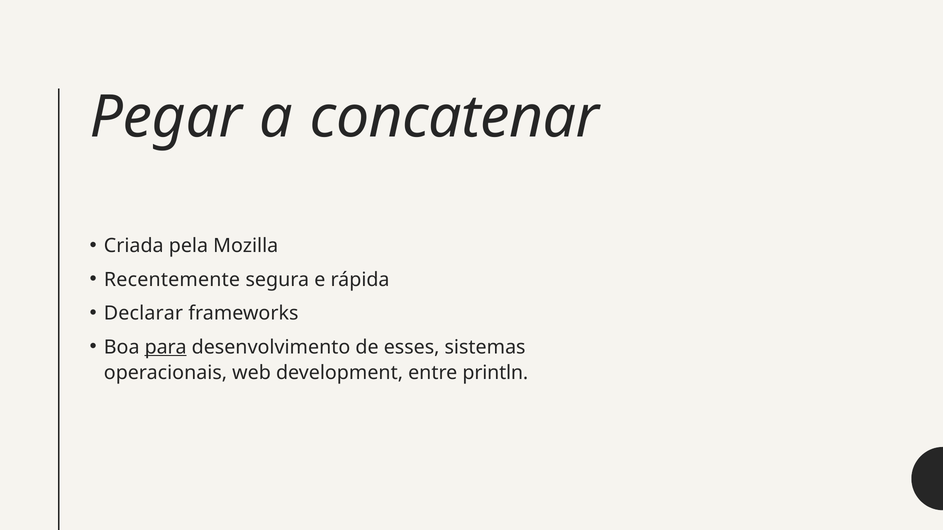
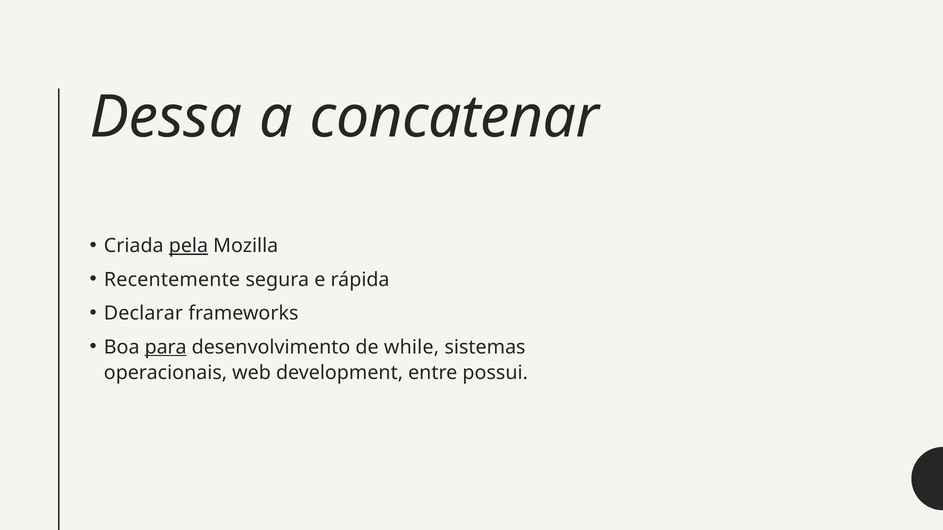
Pegar: Pegar -> Dessa (166, 117)
pela underline: none -> present (188, 246)
esses: esses -> while (412, 347)
println: println -> possui (495, 373)
